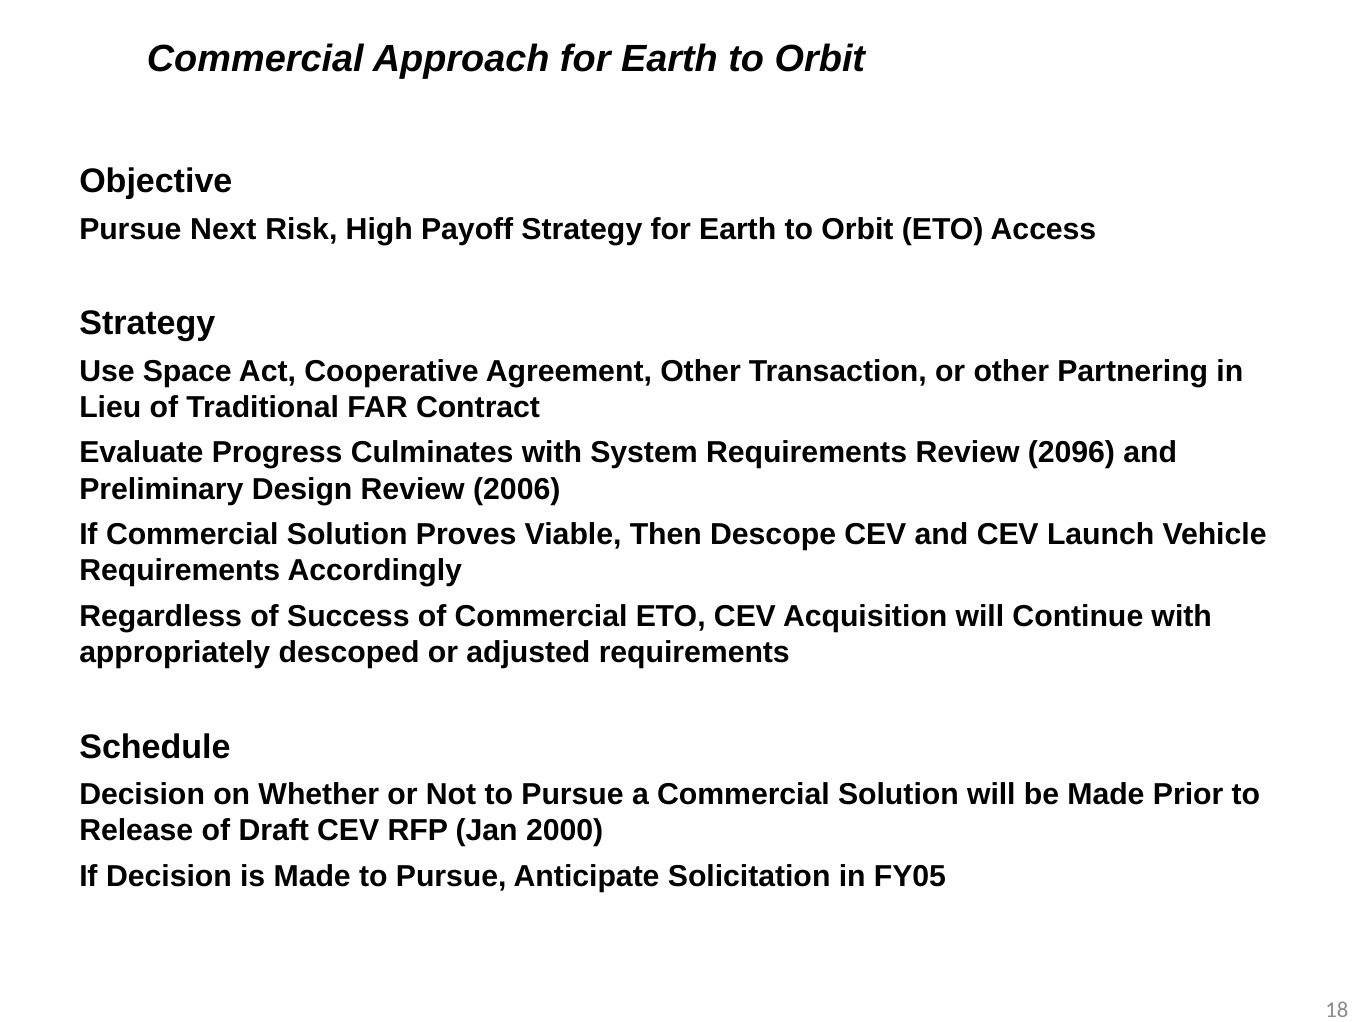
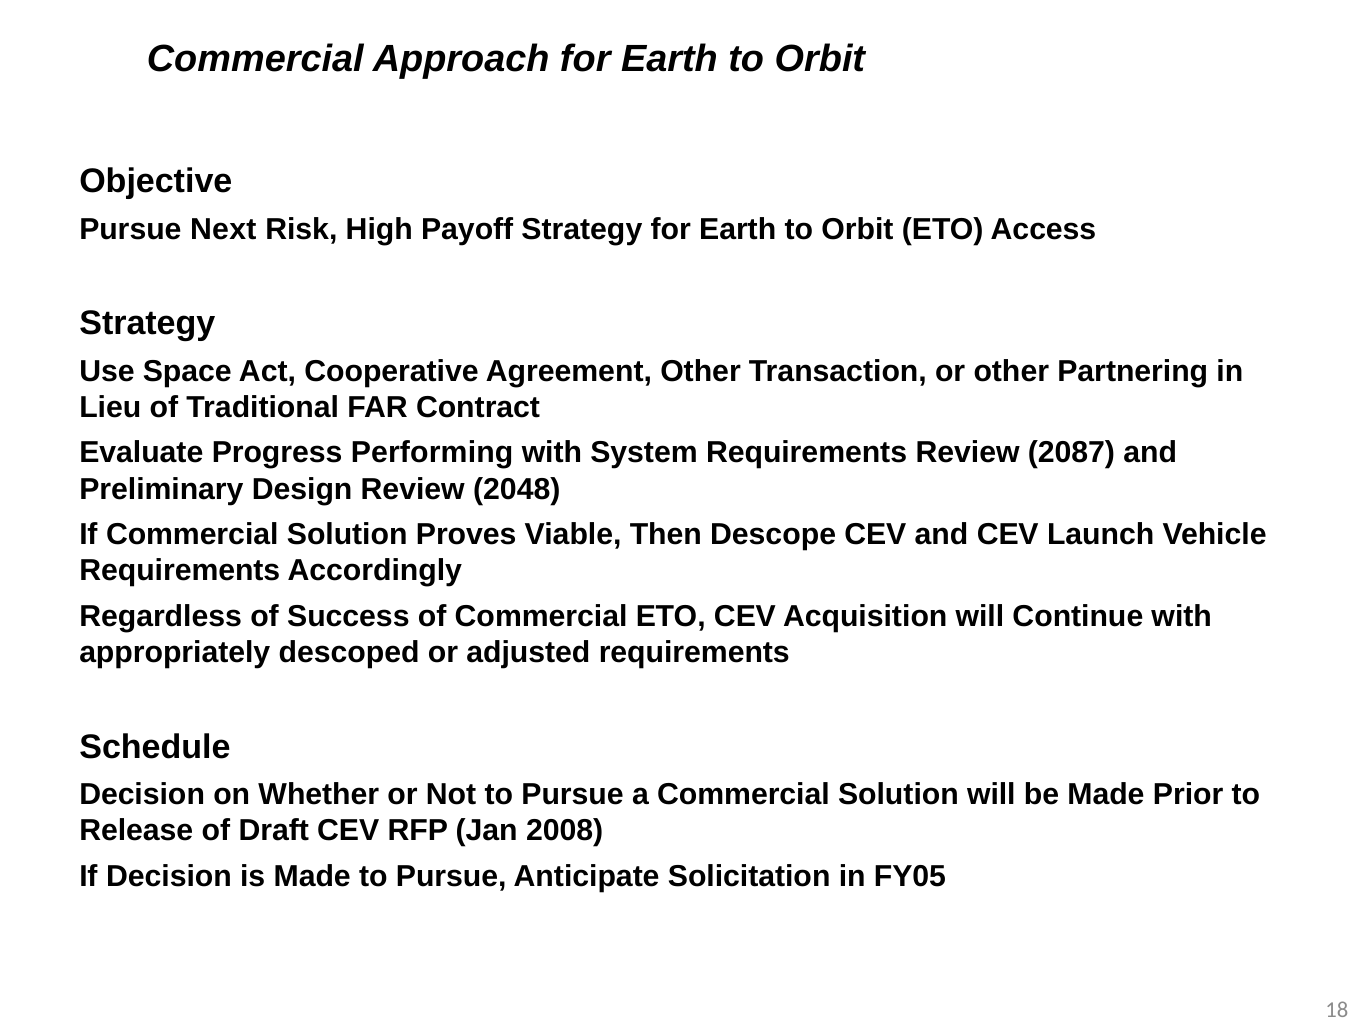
Culminates: Culminates -> Performing (432, 453)
2096: 2096 -> 2087 (1071, 453)
2006: 2006 -> 2048 (517, 489)
2000: 2000 -> 2008 (565, 830)
